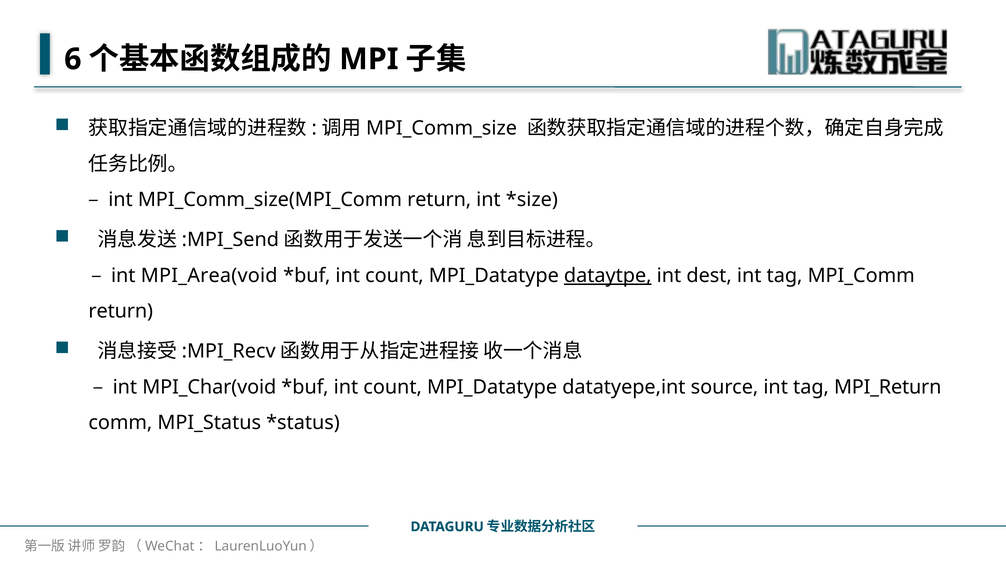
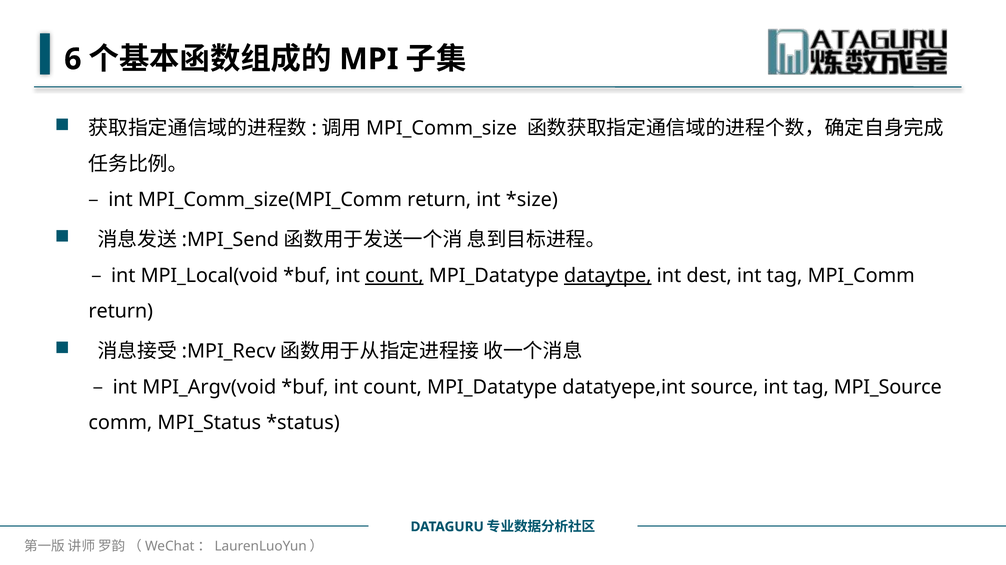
MPI_Area(void: MPI_Area(void -> MPI_Local(void (209, 276)
count underline: none -> present (394, 276)
MPI_Char(void: MPI_Char(void -> MPI_Argv(void (209, 387)
MPI_Return: MPI_Return -> MPI_Source (888, 387)
